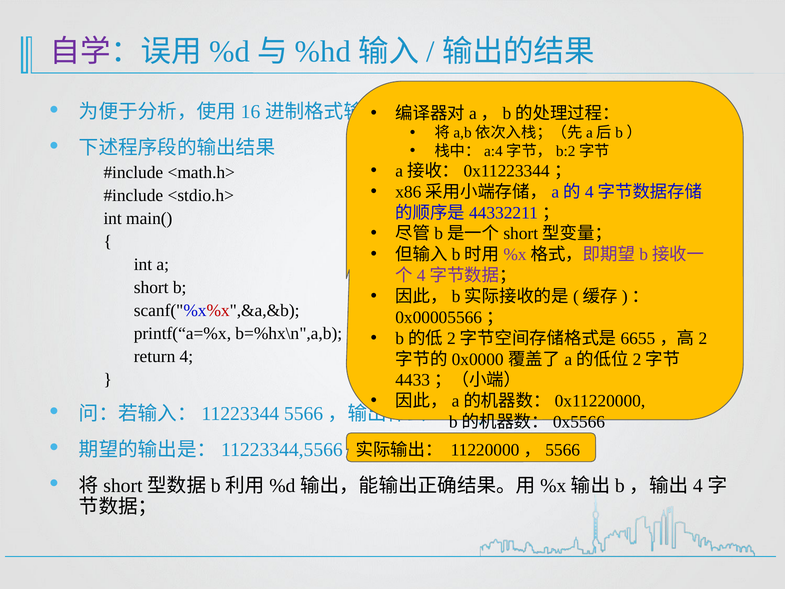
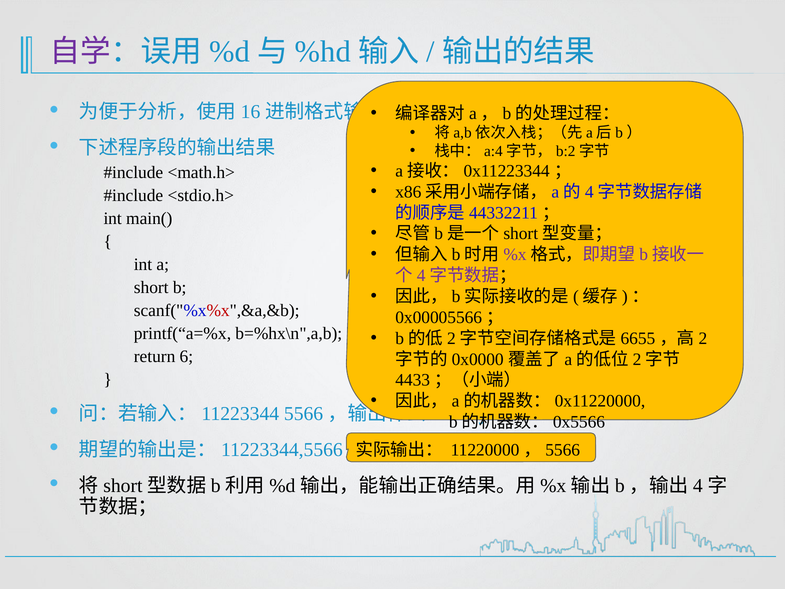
4: 4 -> 6 (186, 356)
